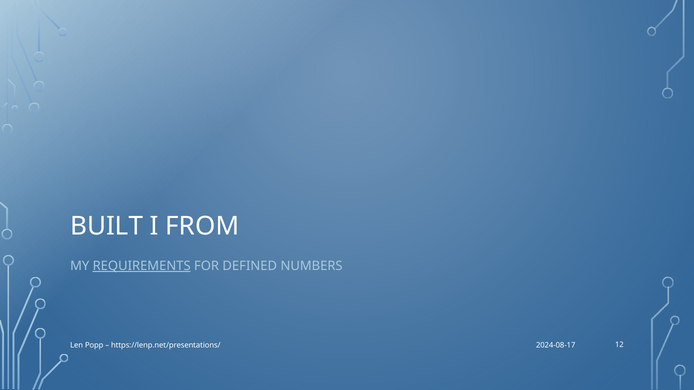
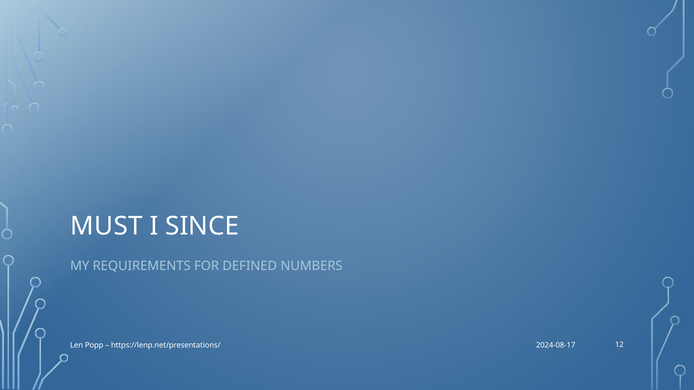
BUILT: BUILT -> MUST (106, 226)
FROM: FROM -> SINCE (202, 226)
REQUIREMENTS underline: present -> none (142, 266)
